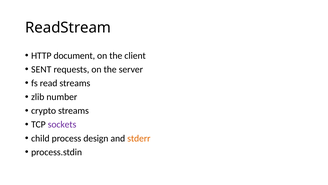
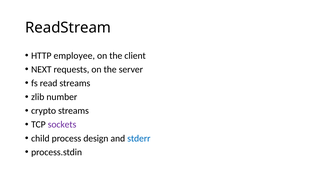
document: document -> employee (74, 55)
SENT: SENT -> NEXT (41, 69)
stderr colour: orange -> blue (139, 138)
